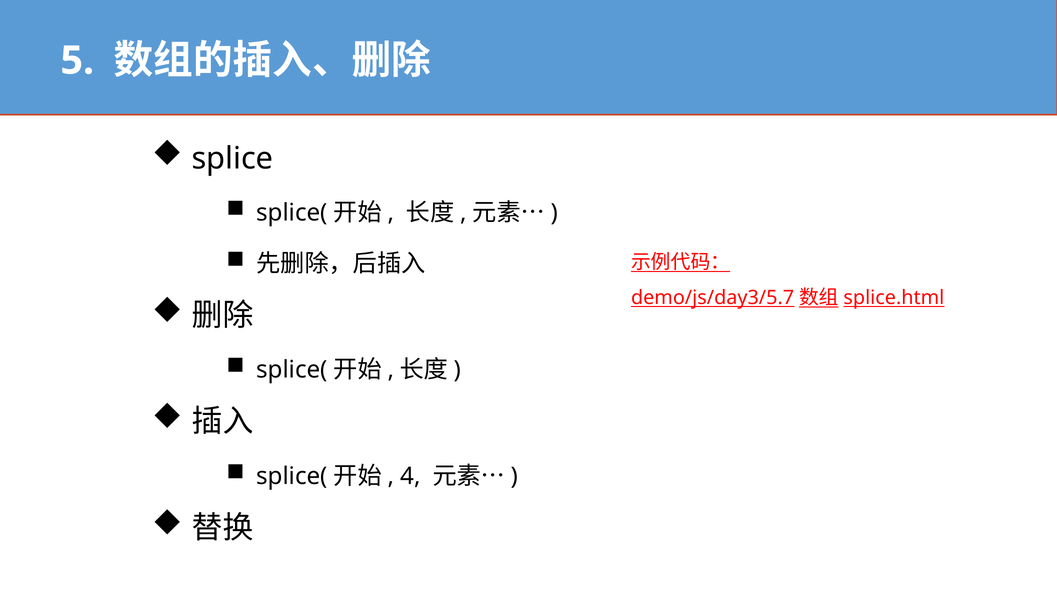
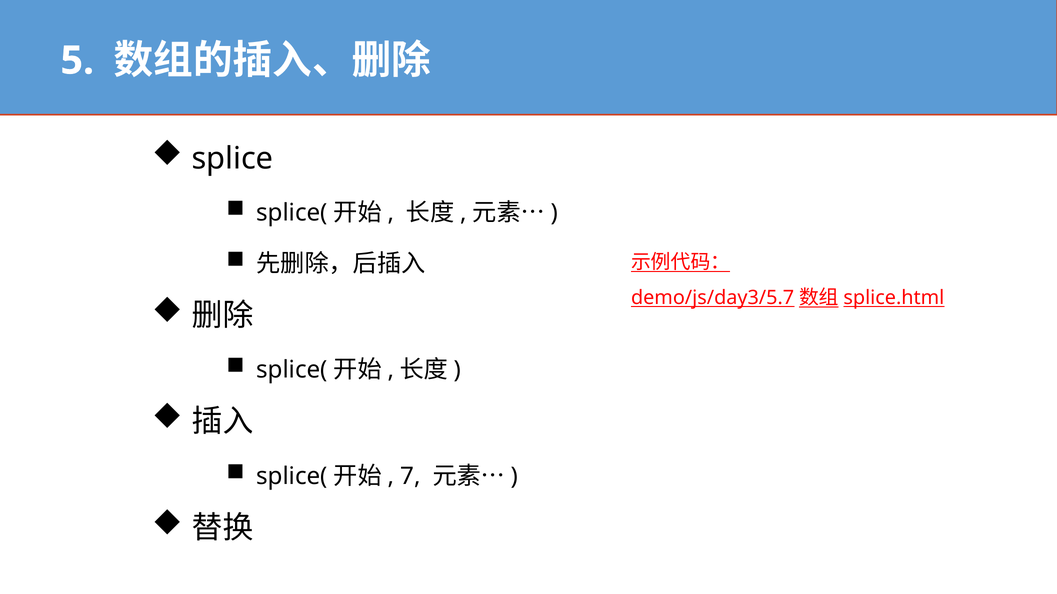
4: 4 -> 7 (410, 477)
